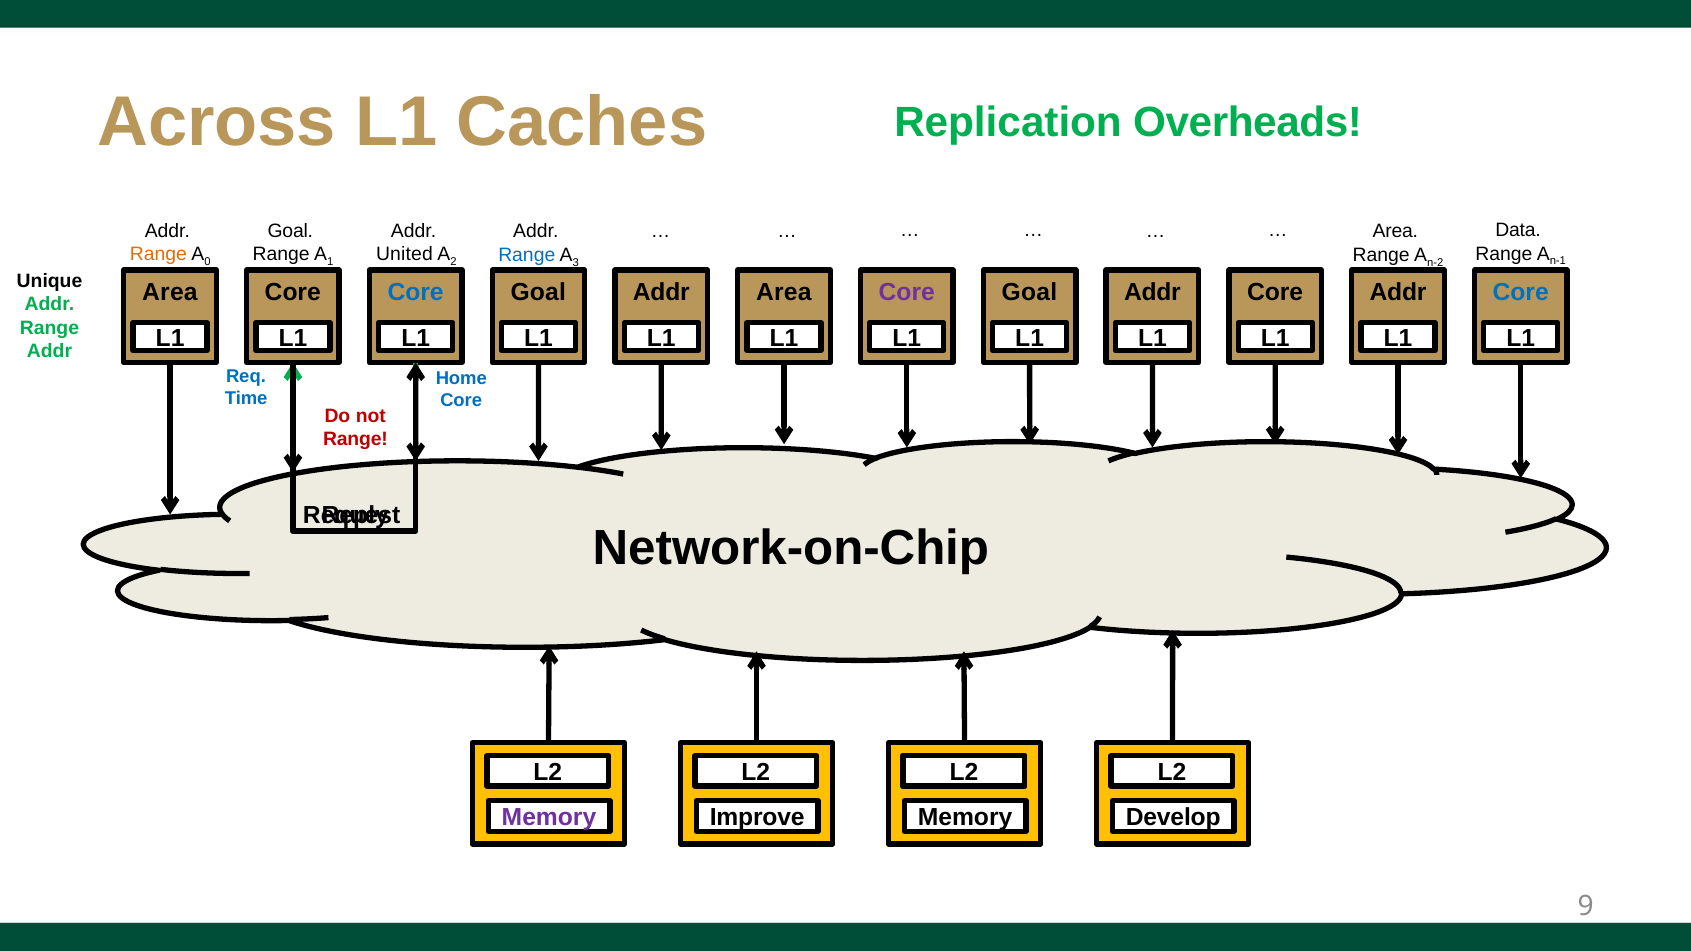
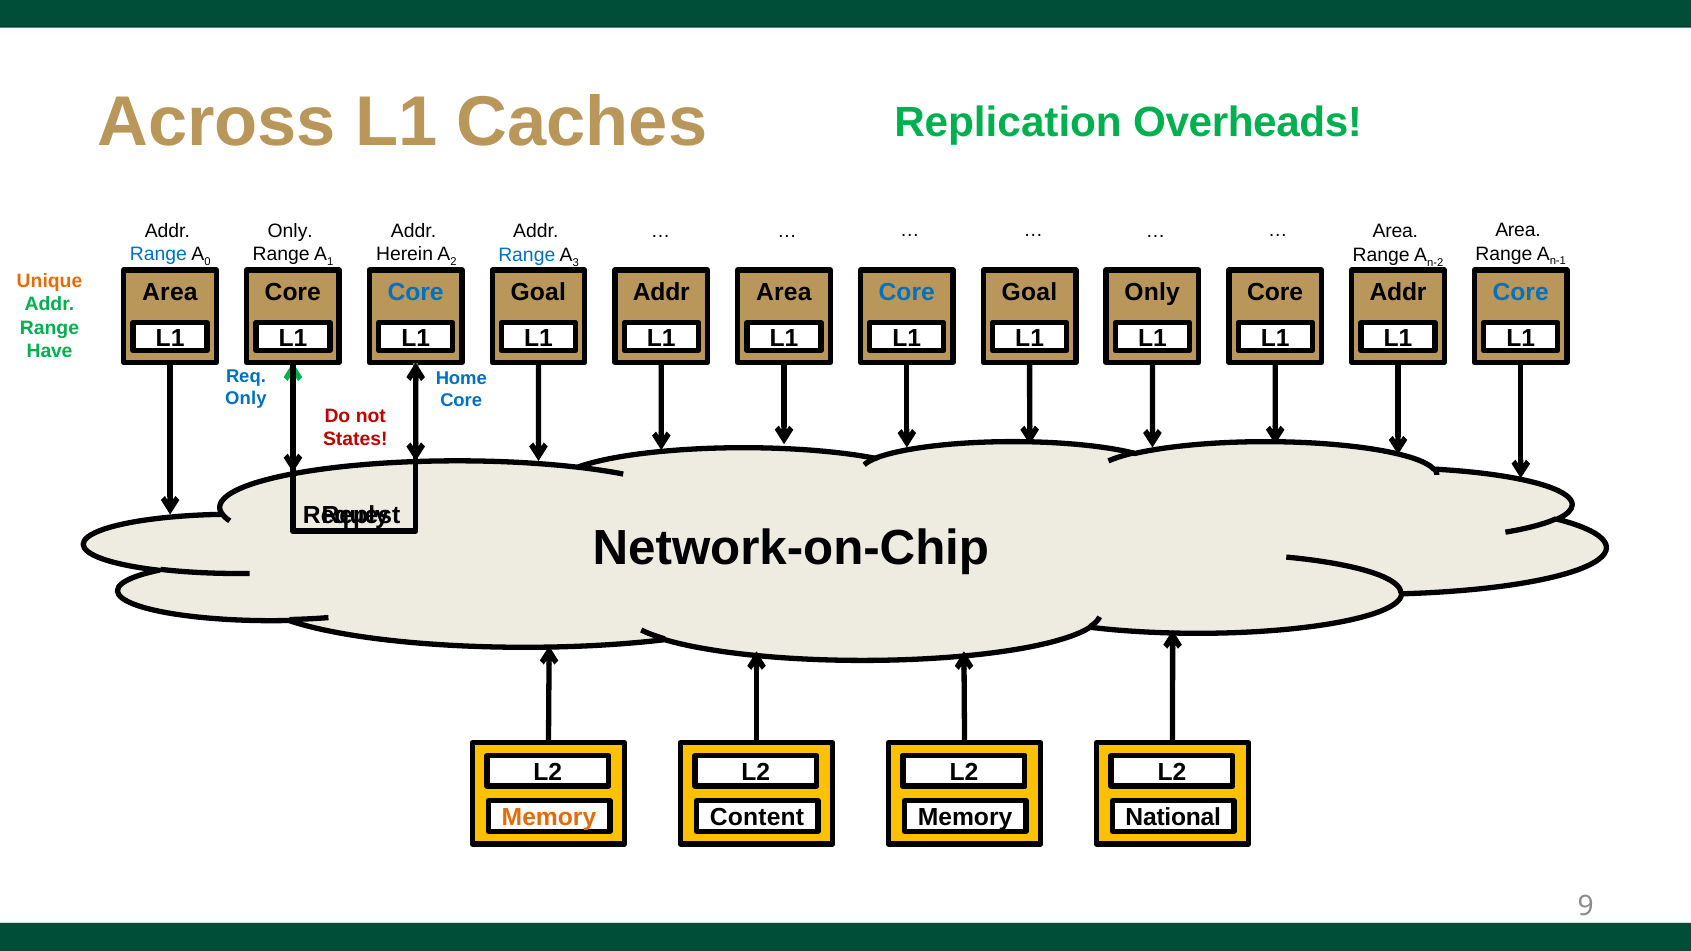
Data: Data -> Area (1518, 230)
Goal: Goal -> Only (290, 231)
United: United -> Herein (405, 254)
Range colour: orange -> blue (158, 254)
Unique colour: black -> orange (50, 281)
Core colour: purple -> blue (907, 293)
Addr: Addr -> Only (1152, 293)
Addr: Addr -> Have (50, 351)
Time: Time -> Only (246, 399)
Range: Range -> States (355, 440)
Memory colour: purple -> orange (549, 818)
Improve: Improve -> Content (757, 818)
Develop: Develop -> National (1173, 818)
